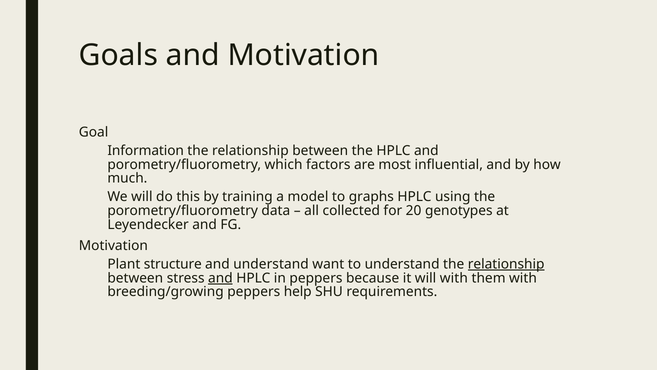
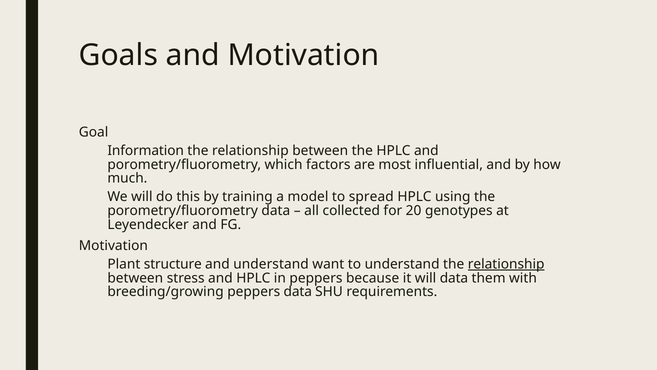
graphs: graphs -> spread (371, 196)
and underline: present -> none (220, 278)
will with: with -> data (454, 278)
peppers help: help -> data (298, 292)
